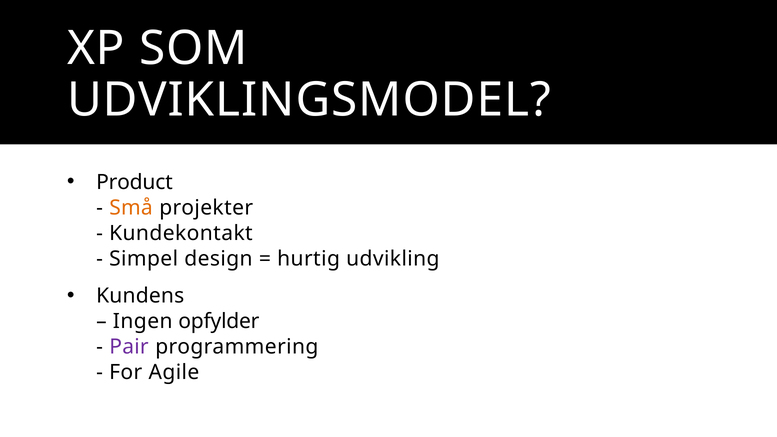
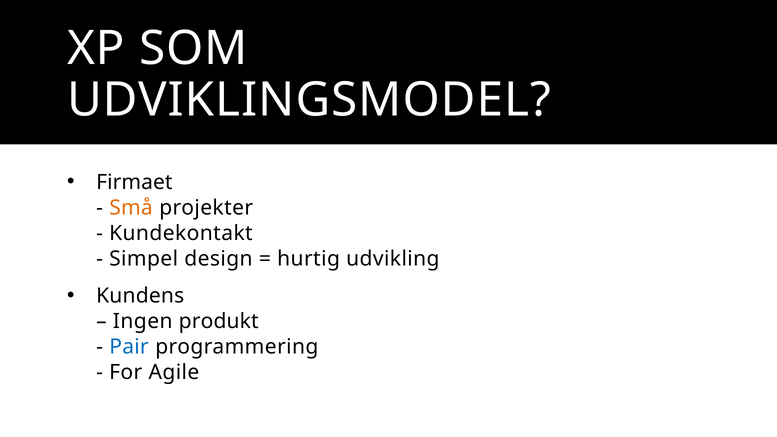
Product: Product -> Firmaet (134, 182)
opfylder: opfylder -> produkt (219, 321)
Pair colour: purple -> blue (129, 347)
